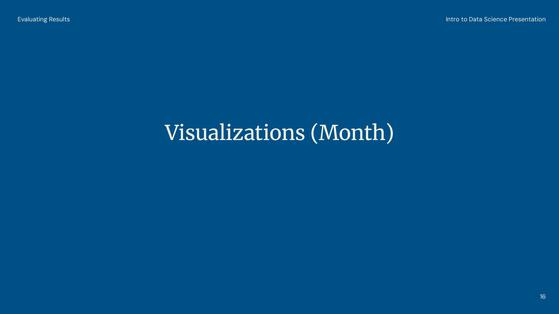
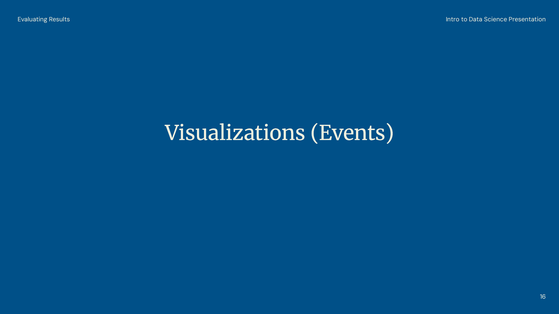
Month: Month -> Events (352, 133)
